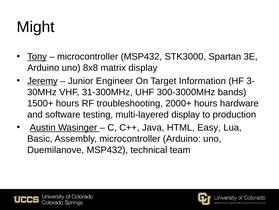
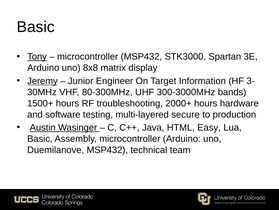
Might: Might -> Basic (36, 27)
31-300MHz: 31-300MHz -> 80-300MHz (107, 92)
multi-layered display: display -> secure (186, 114)
